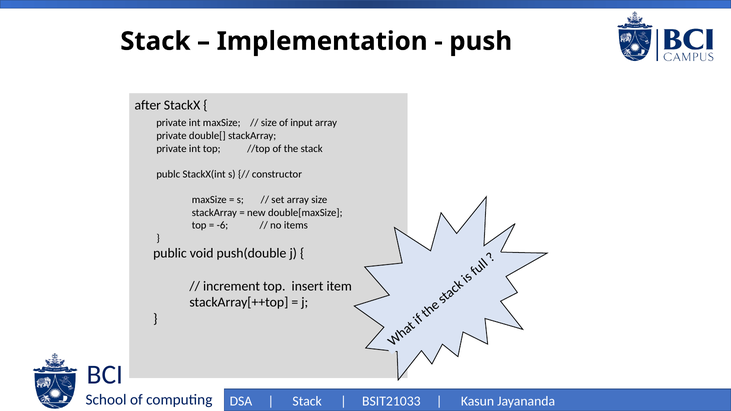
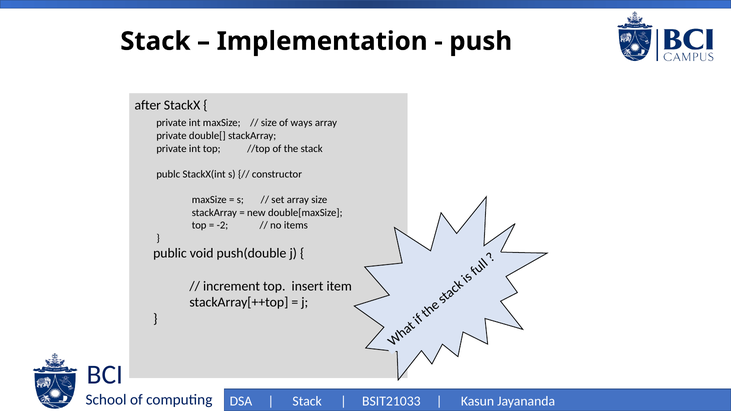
input: input -> ways (301, 123)
-6: -6 -> -2 (222, 226)
